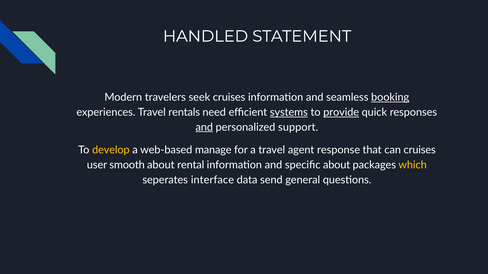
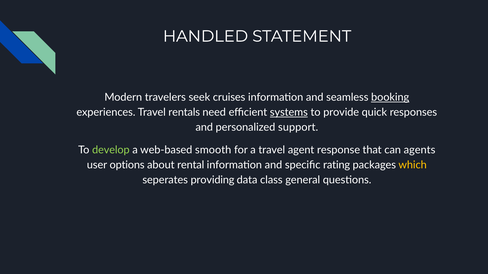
provide underline: present -> none (341, 112)
and underline: present -> none (204, 127)
develop colour: yellow -> light green (111, 150)
manage: manage -> smooth (213, 150)
can cruises: cruises -> agents (420, 150)
smooth: smooth -> options (127, 165)
specific about: about -> rating (337, 165)
interface: interface -> providing (213, 180)
send: send -> class (271, 180)
